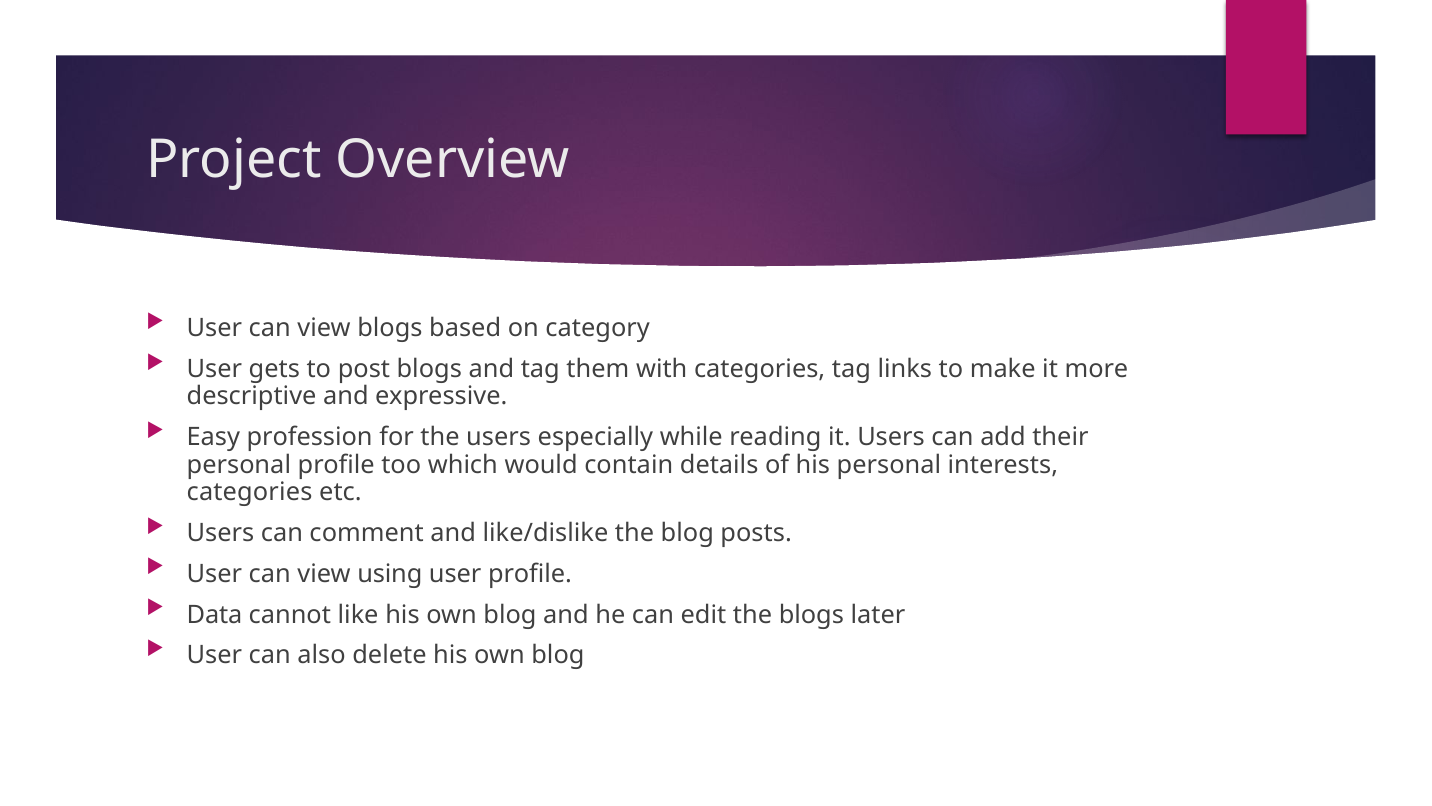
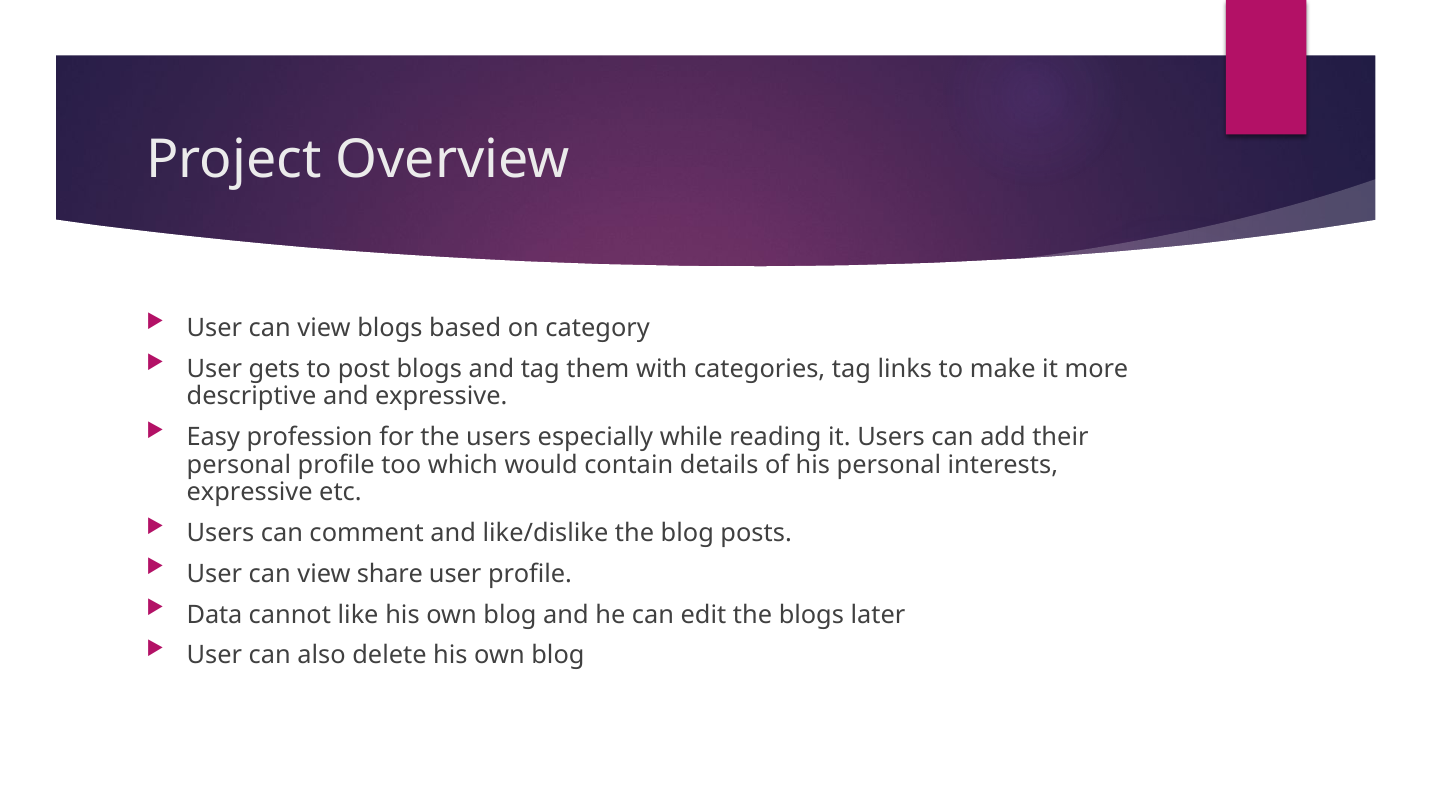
categories: categories -> expressive (250, 492)
using: using -> share (390, 574)
